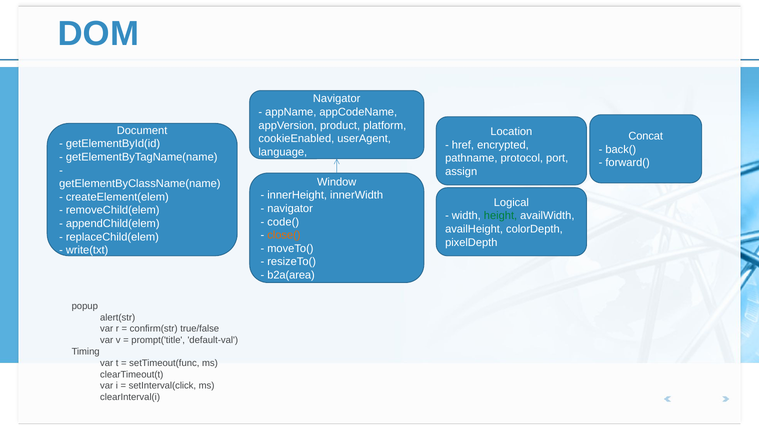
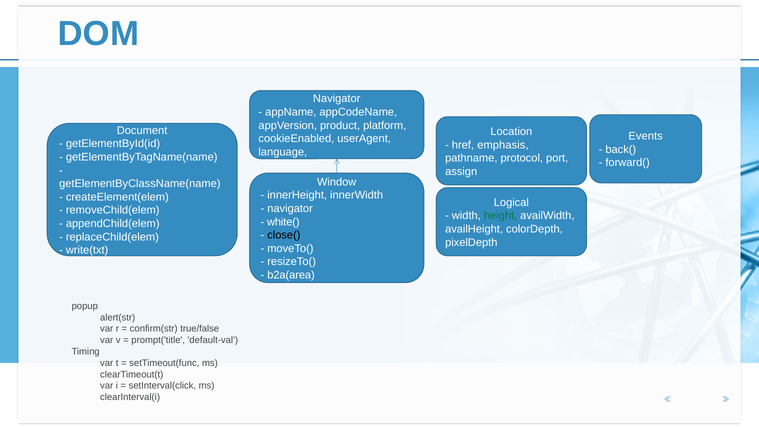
Concat: Concat -> Events (646, 136)
encrypted: encrypted -> emphasis (503, 145)
code(: code( -> white( (283, 222)
close( colour: orange -> black (284, 235)
